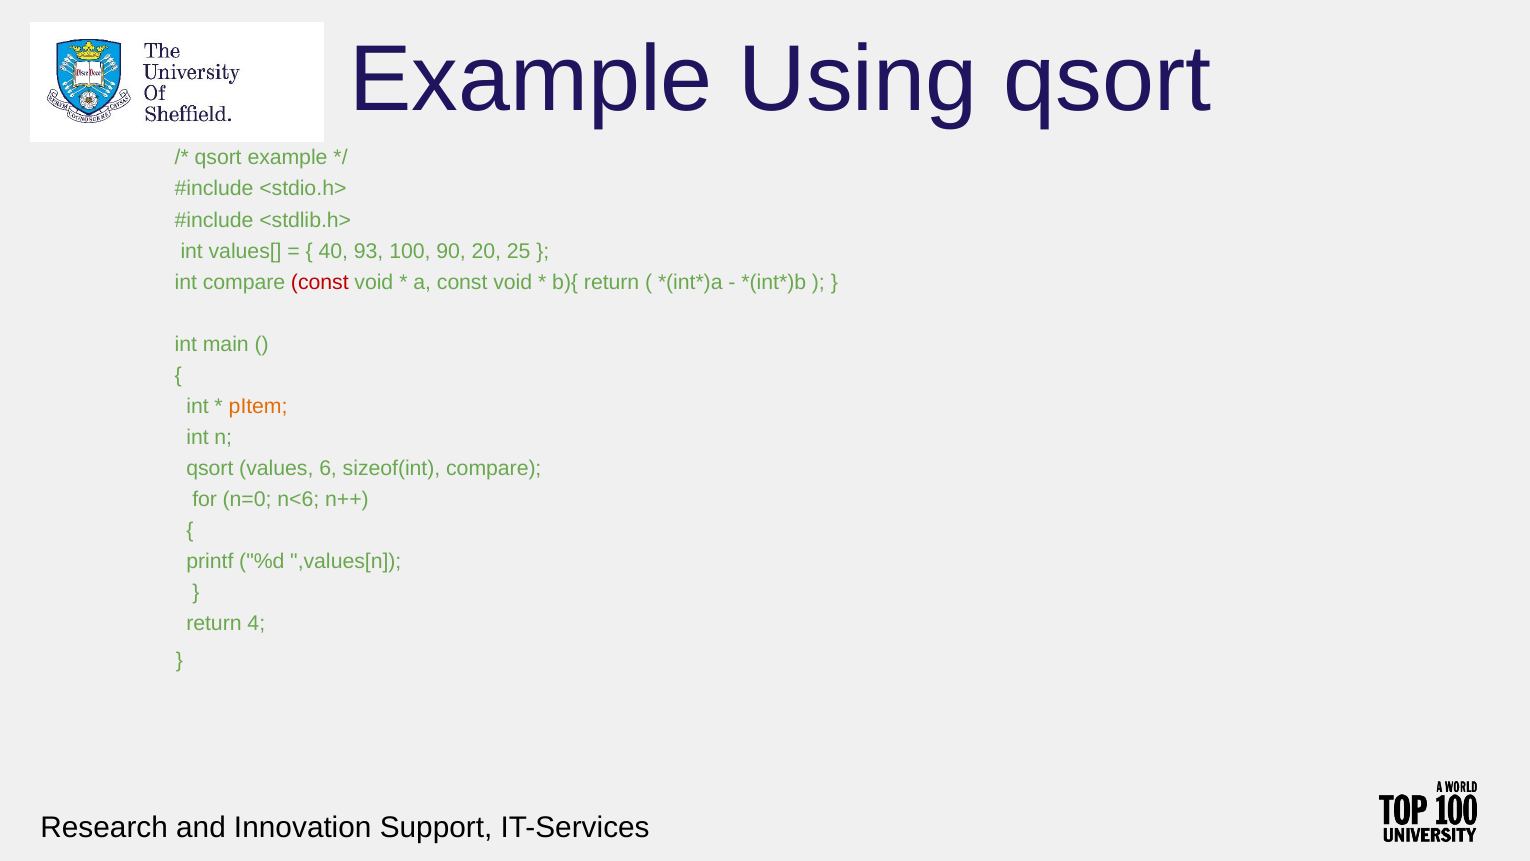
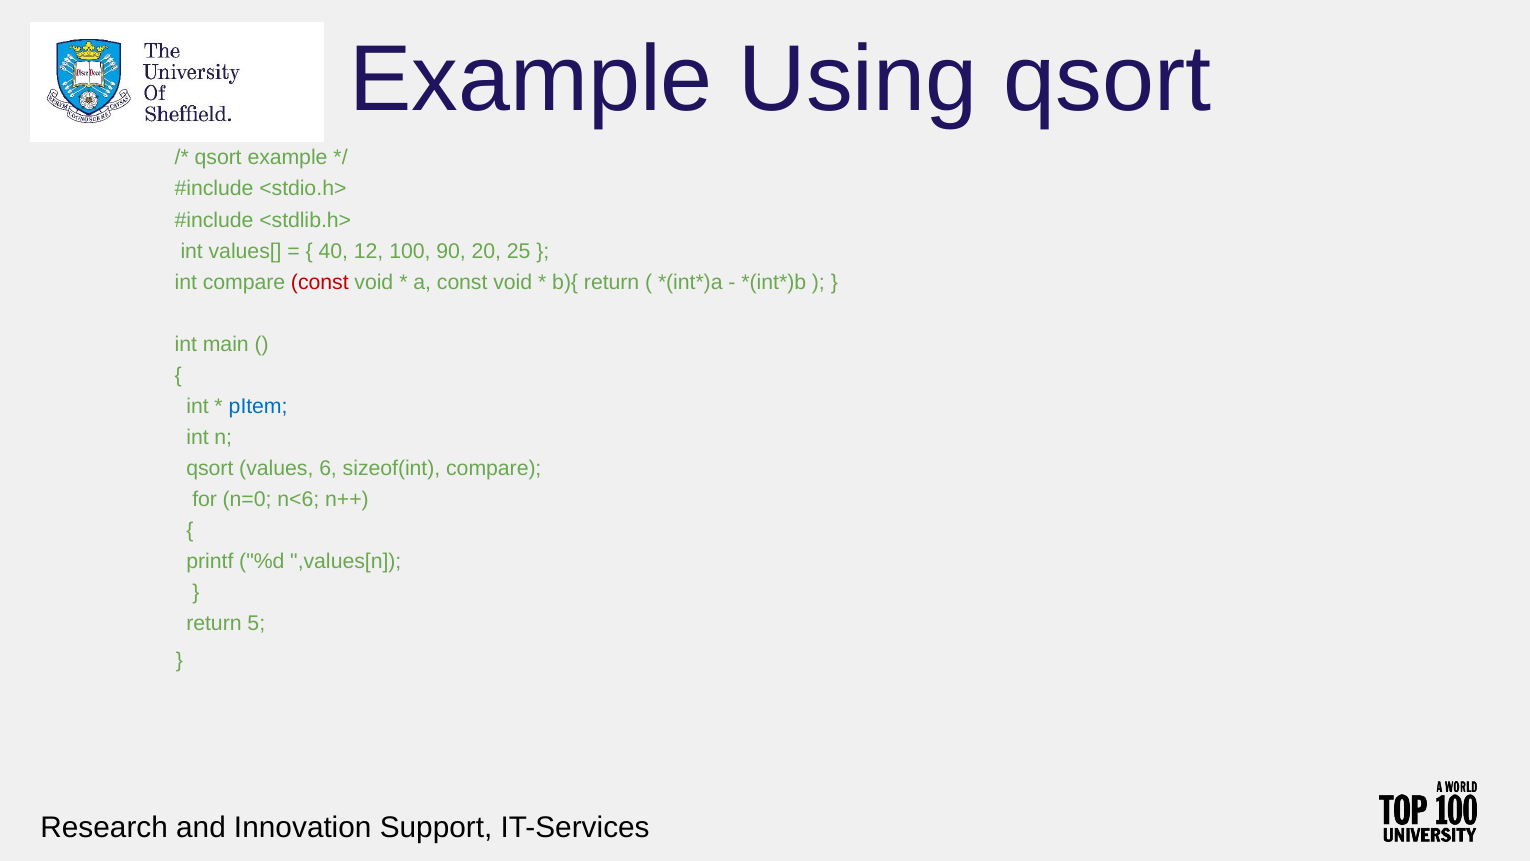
93: 93 -> 12 (369, 251)
pItem colour: orange -> blue (258, 406)
4: 4 -> 5 (256, 623)
